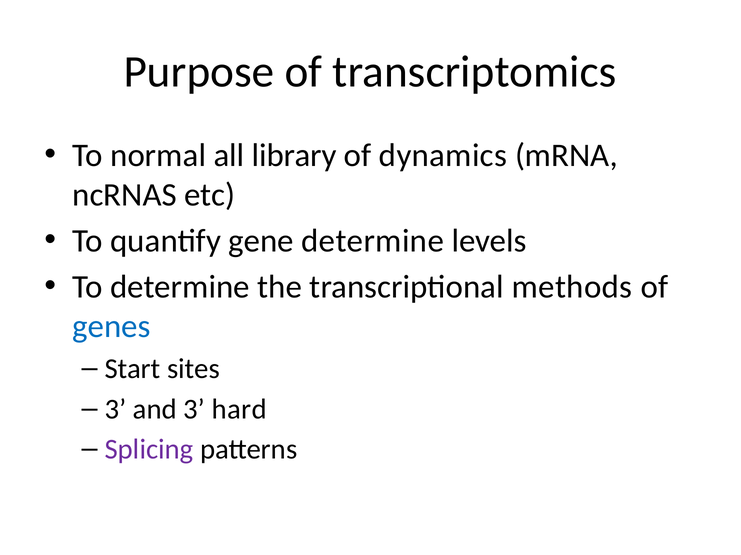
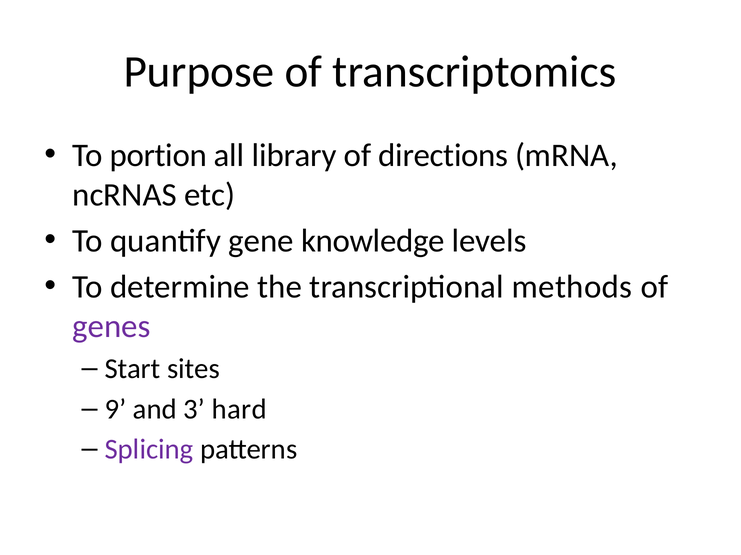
normal: normal -> portion (158, 155)
dynamics: dynamics -> directions (443, 155)
gene determine: determine -> knowledge (373, 241)
genes colour: blue -> purple (111, 327)
3: 3 -> 9 (116, 410)
